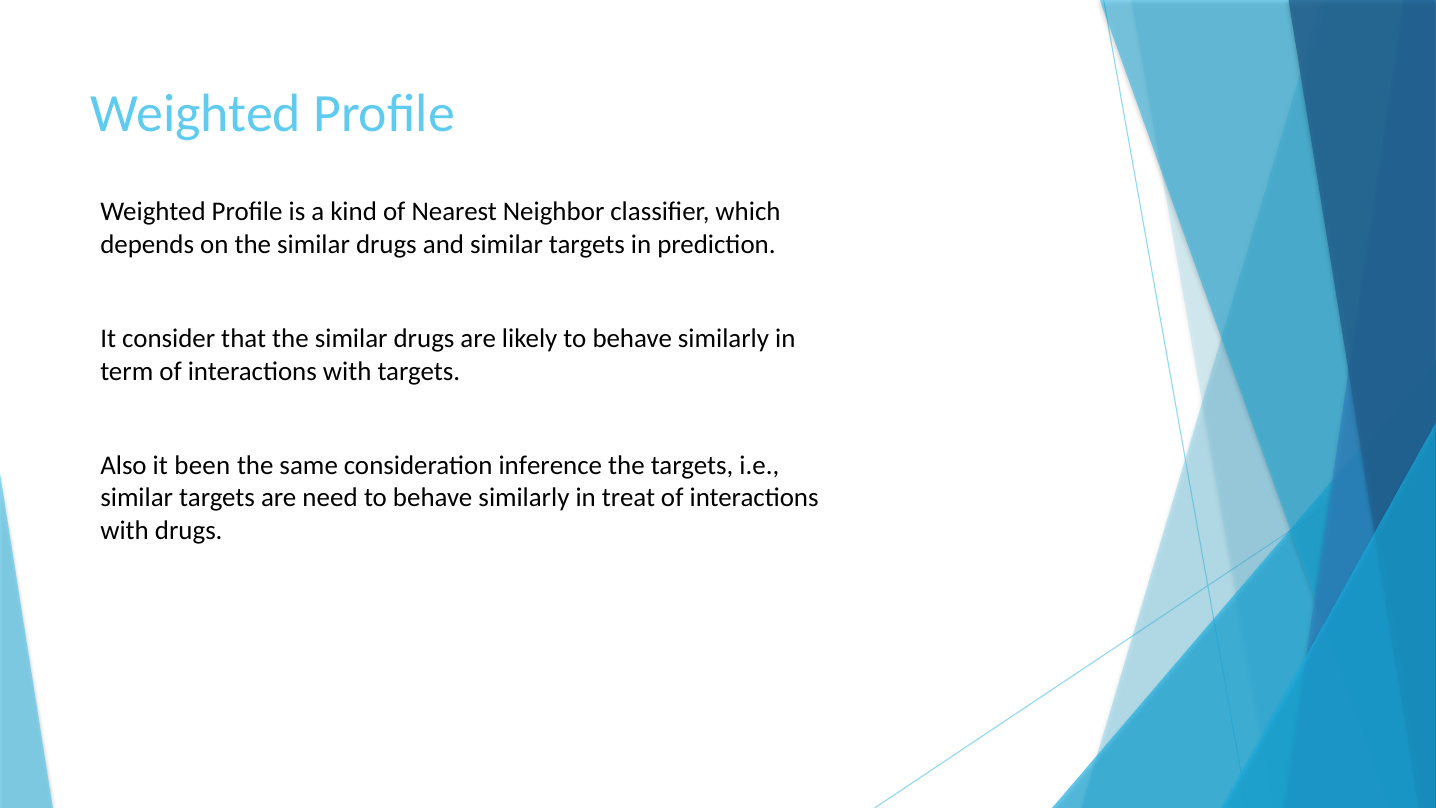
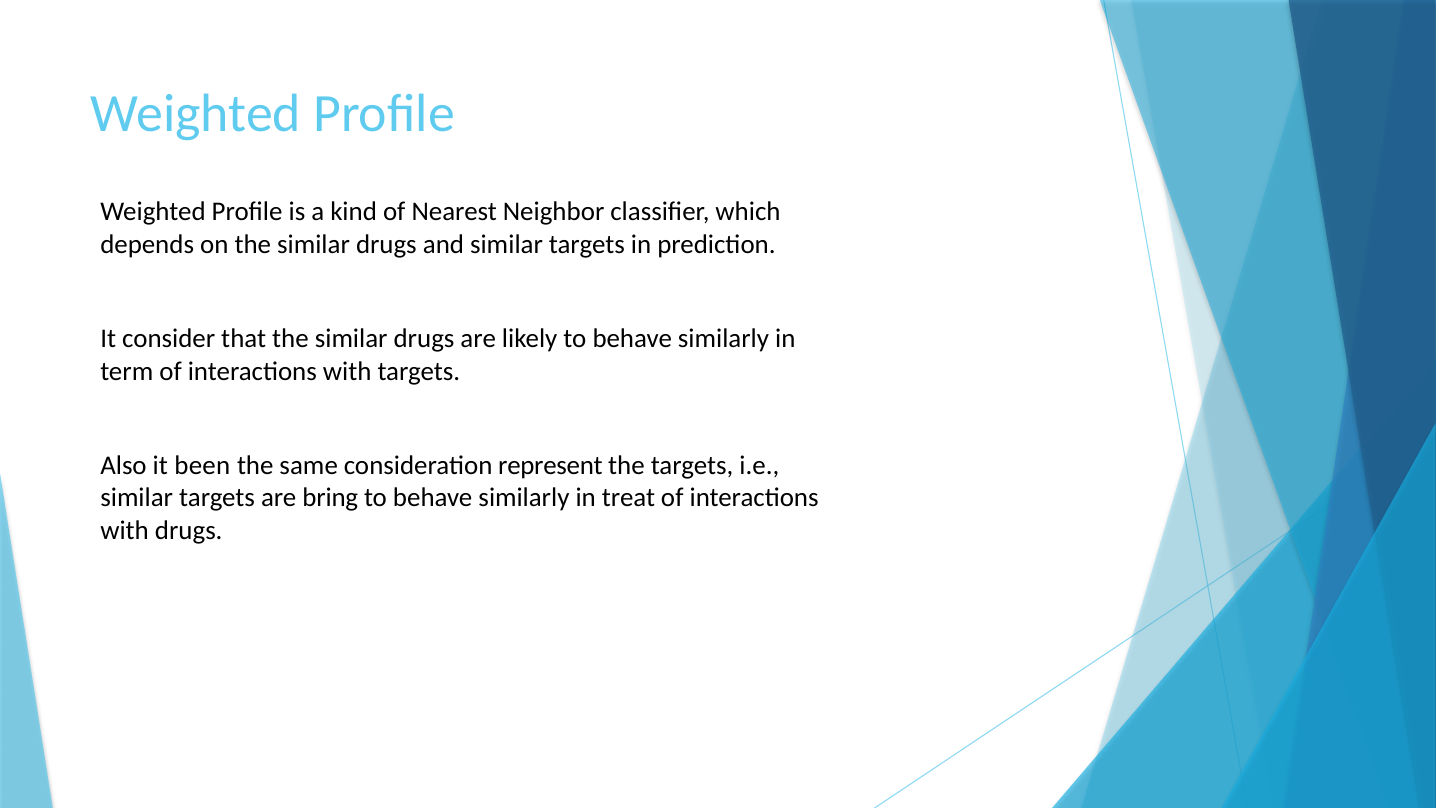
inference: inference -> represent (550, 466)
need: need -> bring (330, 498)
